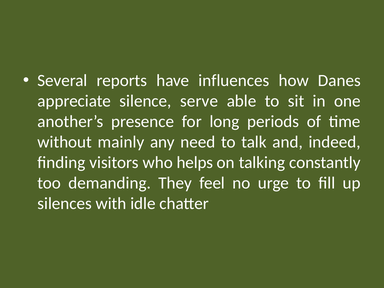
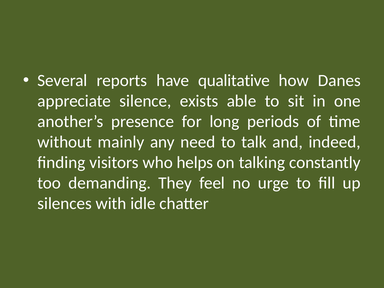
influences: influences -> qualitative (234, 81)
serve: serve -> exists (199, 101)
